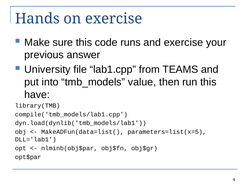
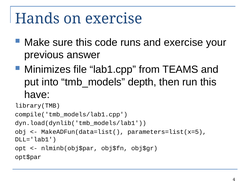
University: University -> Minimizes (48, 69)
value: value -> depth (142, 82)
